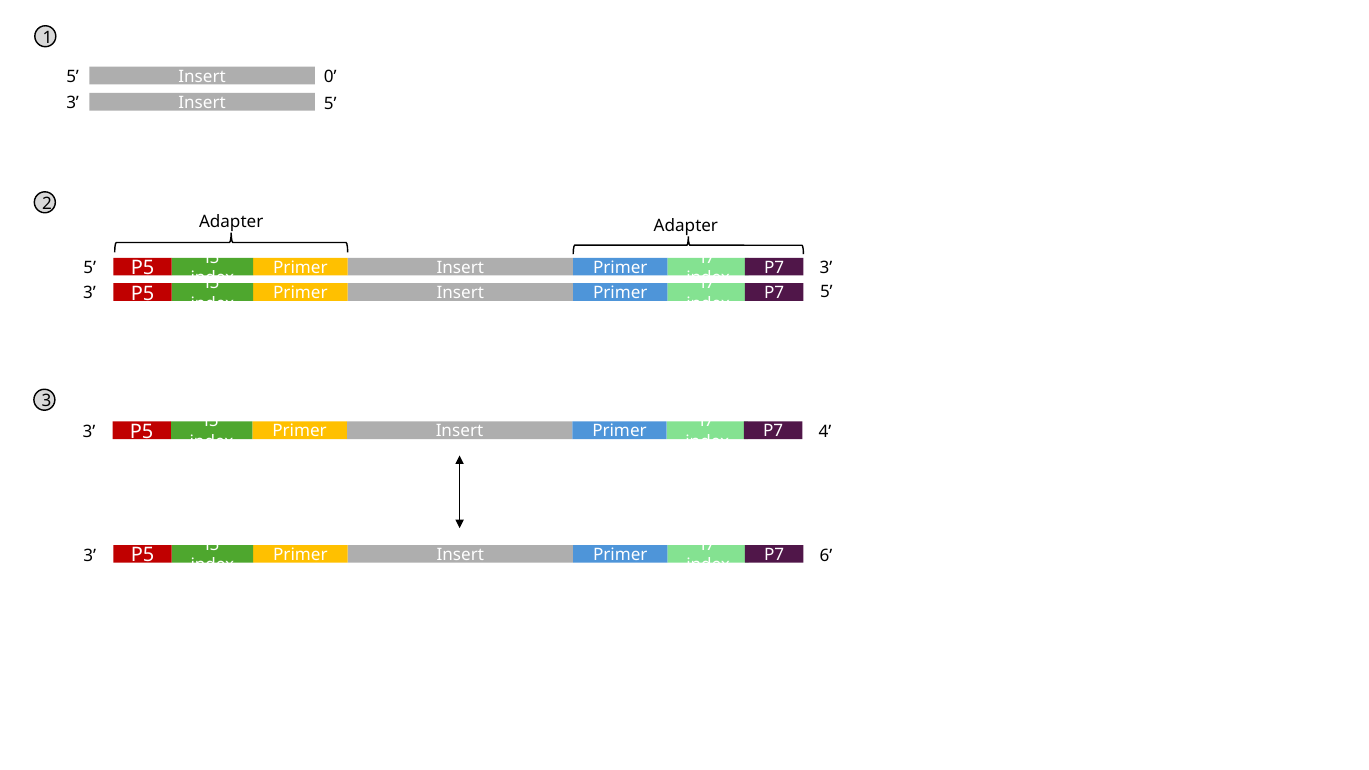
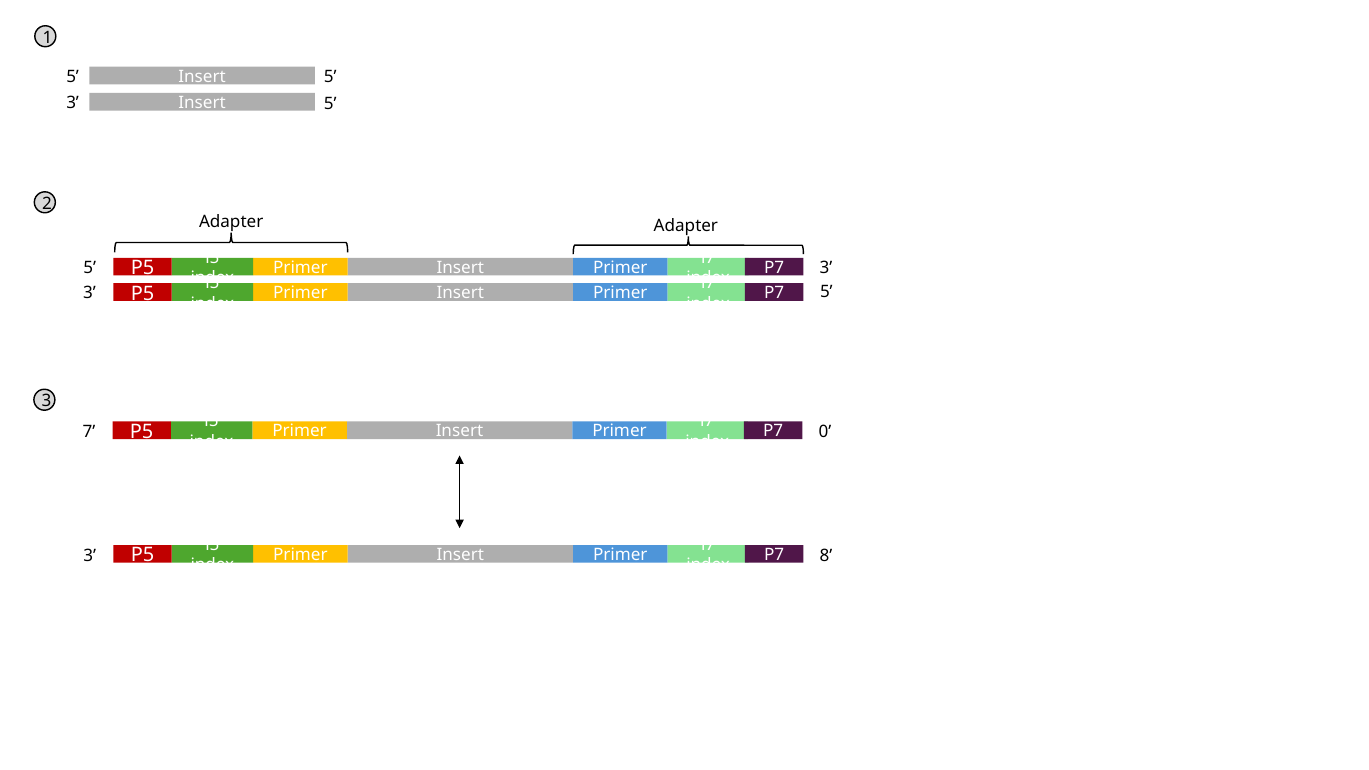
0: 0 -> 5 (330, 76)
4: 4 -> 0 (825, 432)
3: 3 -> 7 (89, 432)
6: 6 -> 8 (826, 556)
